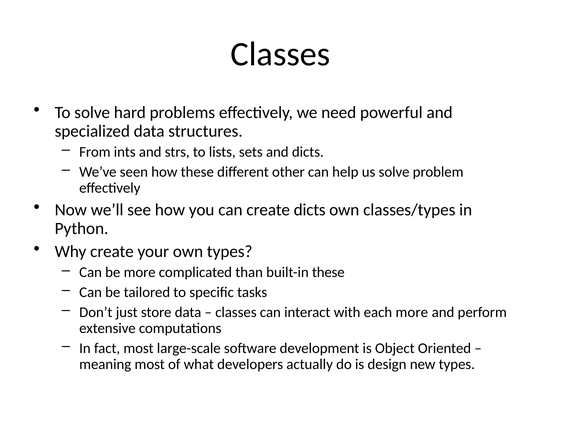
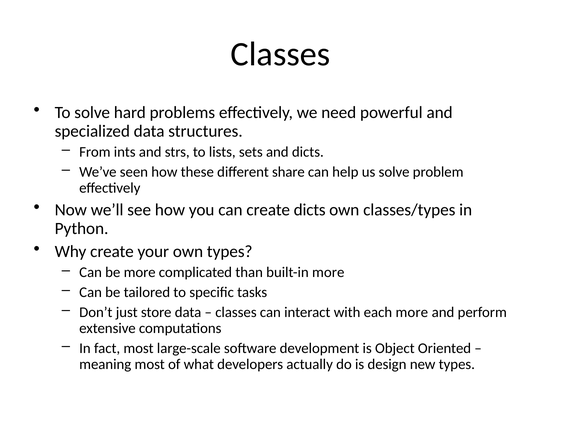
other: other -> share (288, 172)
built-in these: these -> more (328, 272)
